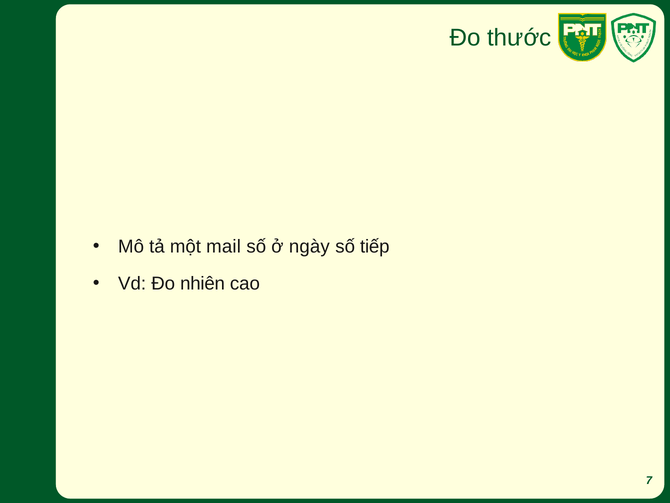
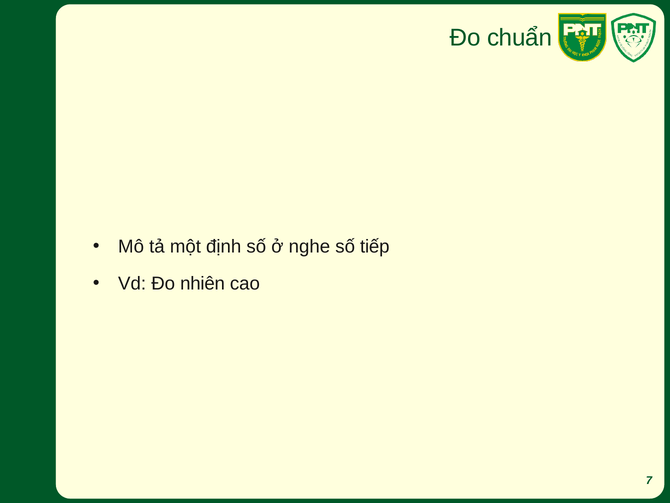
thước: thước -> chuẩn (520, 38)
mail: mail -> định (224, 246)
ngày: ngày -> nghe (309, 246)
